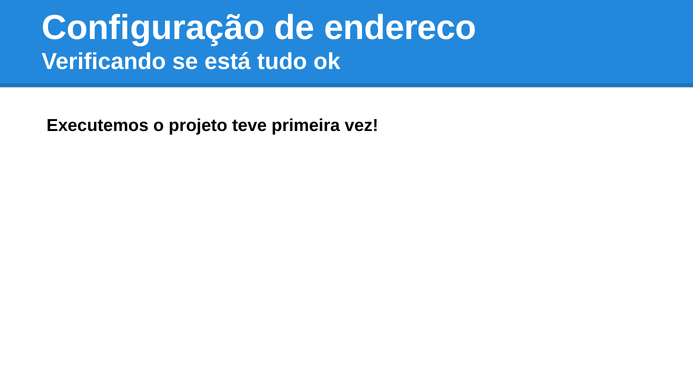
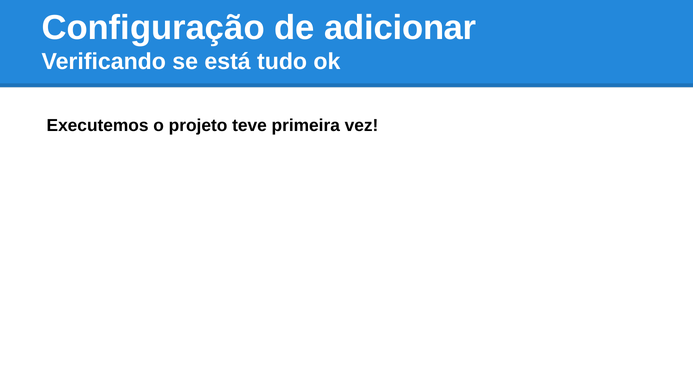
endereco: endereco -> adicionar (400, 28)
